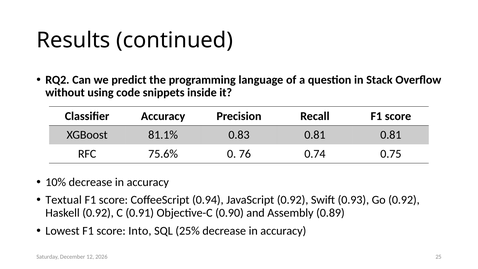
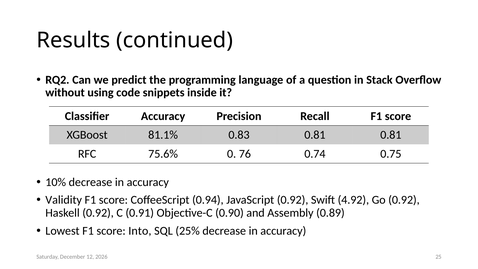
Textual: Textual -> Validity (64, 200)
0.93: 0.93 -> 4.92 (353, 200)
